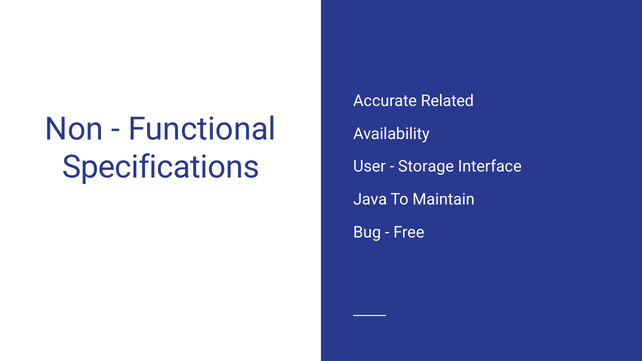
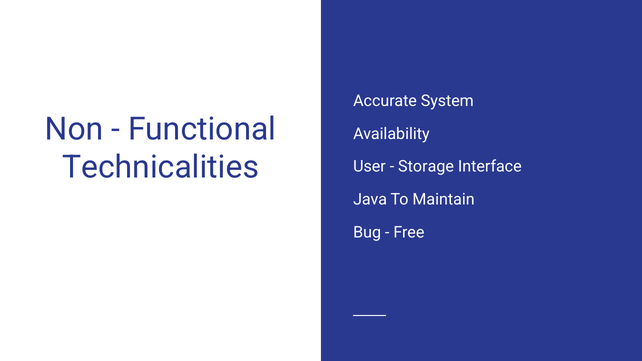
Related: Related -> System (447, 101)
Specifications: Specifications -> Technicalities (161, 167)
